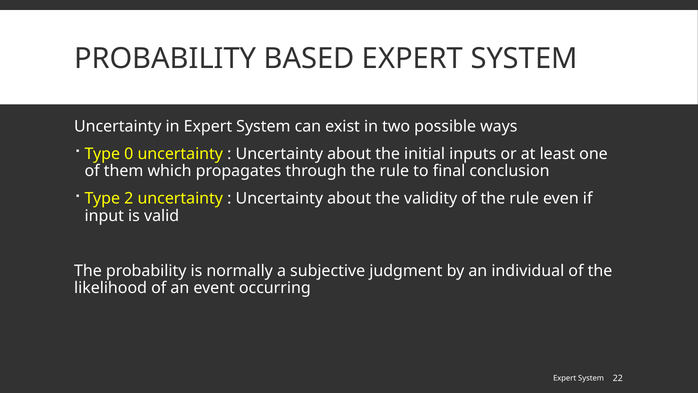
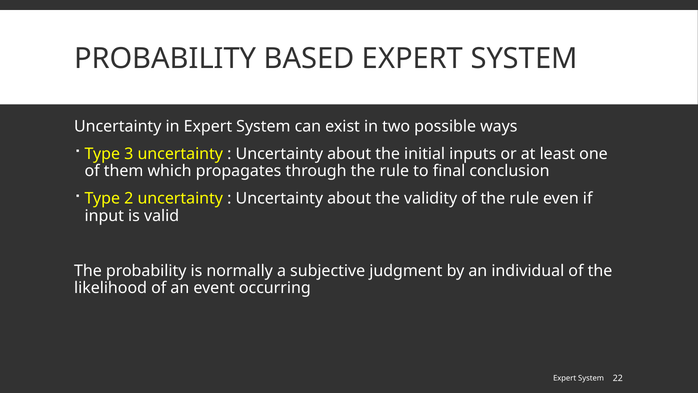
0: 0 -> 3 (129, 154)
